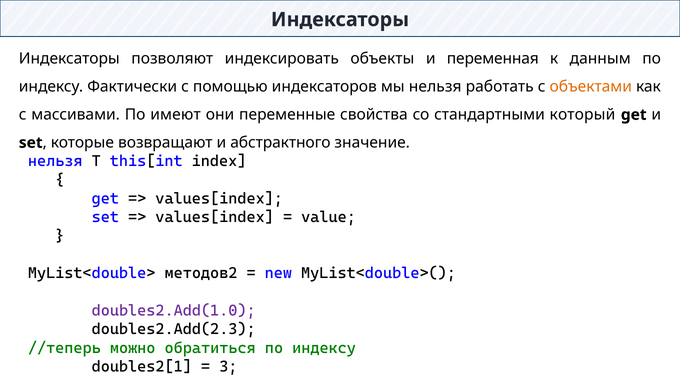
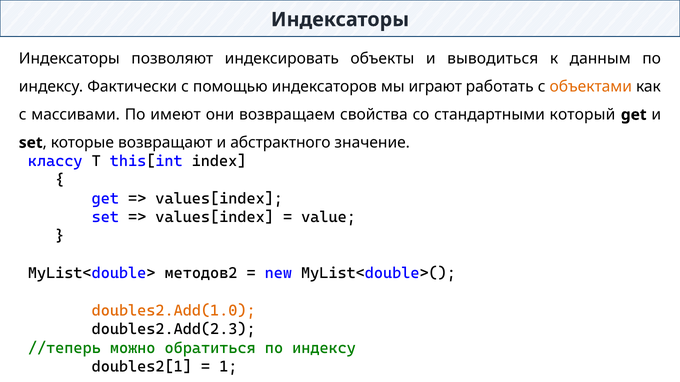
переменная: переменная -> выводиться (493, 59)
мы нельзя: нельзя -> играют (435, 87)
переменные: переменные -> возвращаем (287, 115)
нельзя: нельзя -> классу (55, 162)
doubles2.Add(1.0 colour: purple -> orange (174, 311)
3: 3 -> 1 (228, 367)
